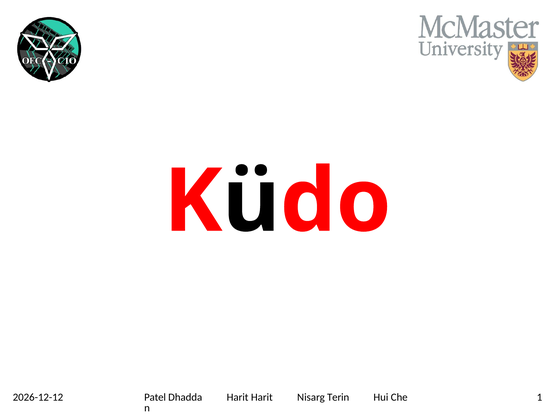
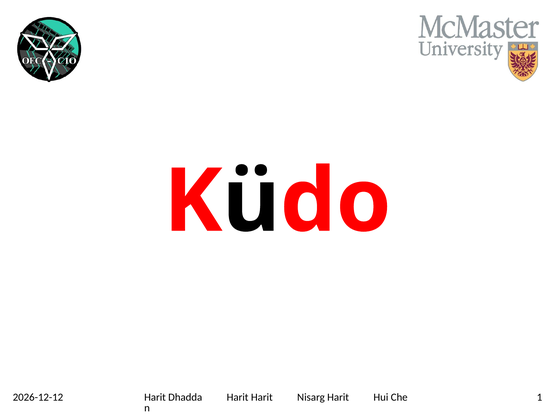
Patel: Patel -> Harit (155, 398)
Nisarg Terin: Terin -> Harit (338, 398)
